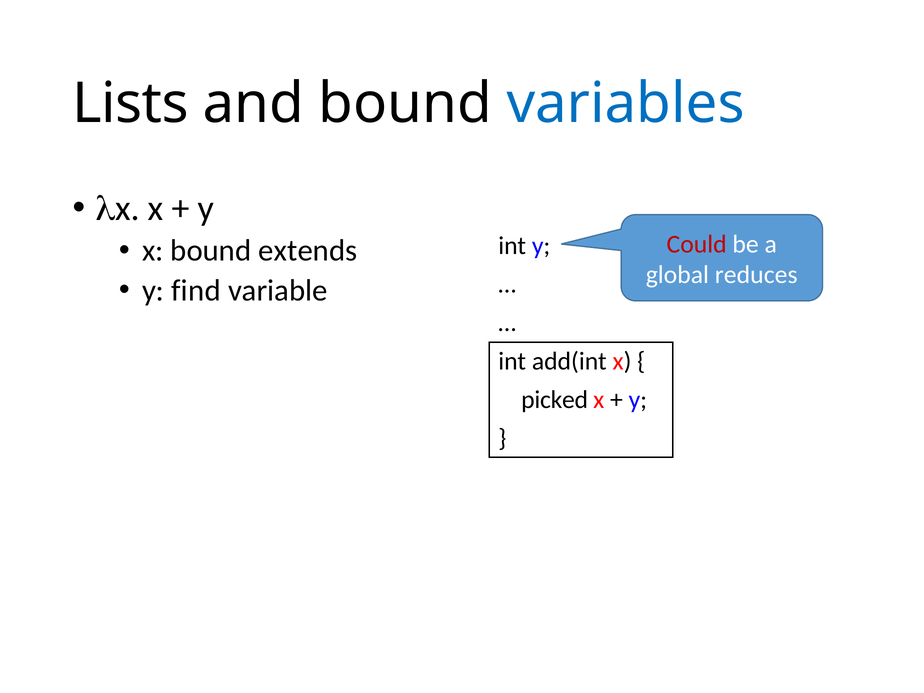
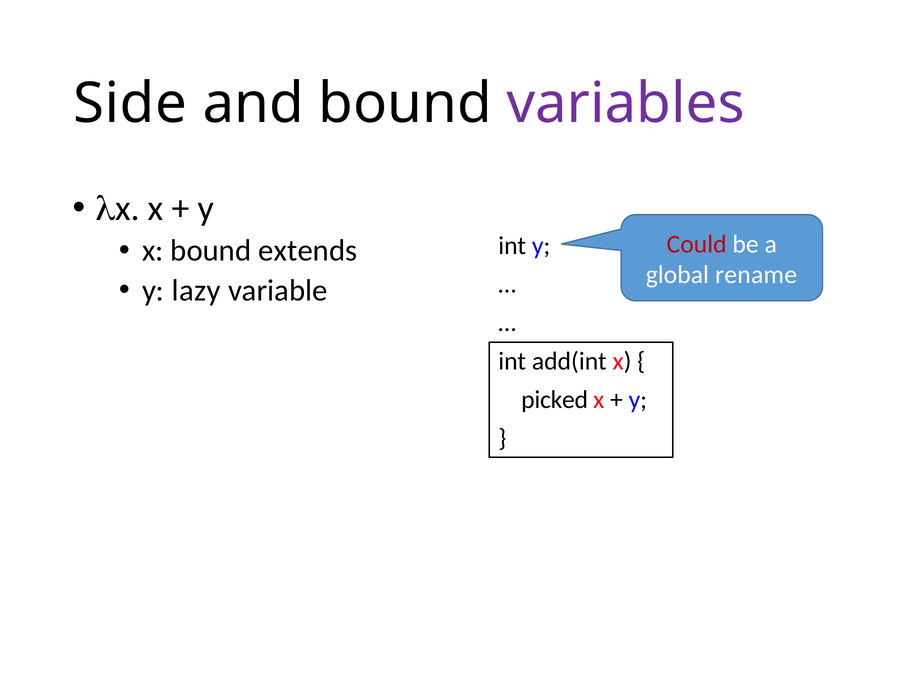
Lists: Lists -> Side (130, 103)
variables colour: blue -> purple (626, 103)
reduces: reduces -> rename (756, 275)
find: find -> lazy (196, 290)
